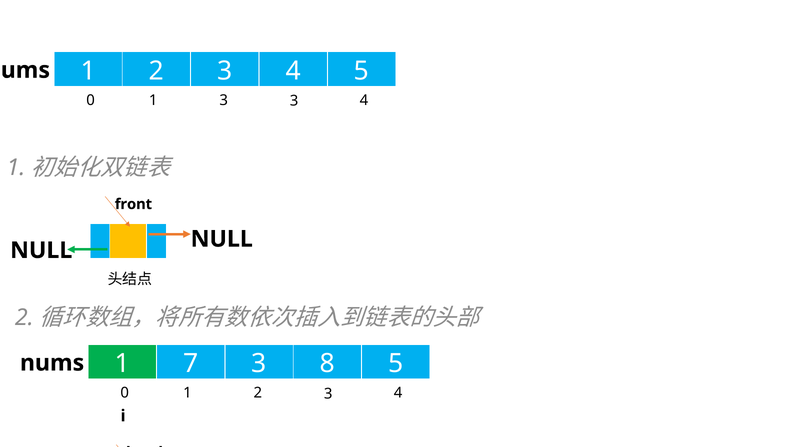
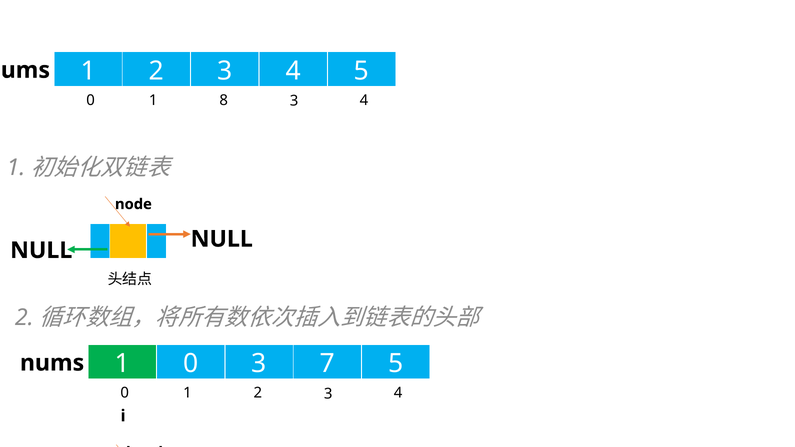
1 3: 3 -> 8 (224, 100)
front: front -> node (133, 204)
1 7: 7 -> 0 (191, 364)
8: 8 -> 7 (327, 364)
